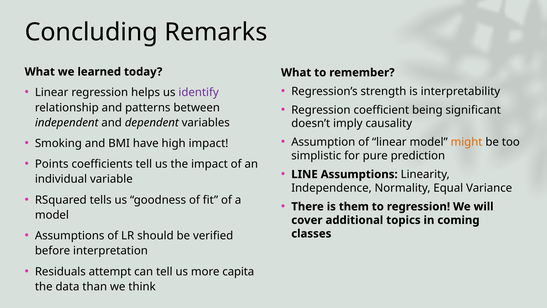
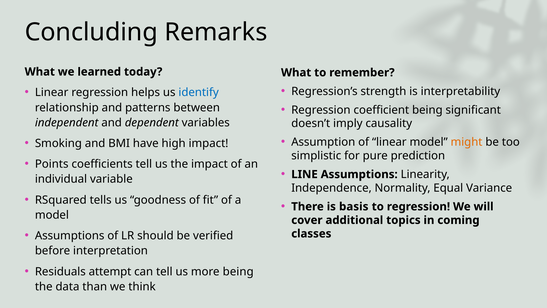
identify colour: purple -> blue (199, 92)
them: them -> basis (354, 206)
more capita: capita -> being (238, 271)
